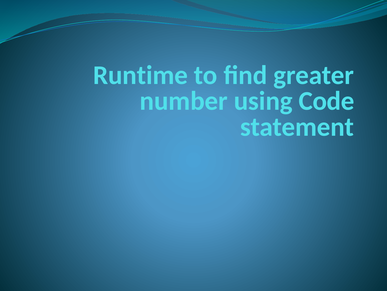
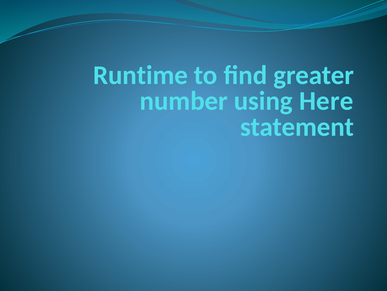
Code: Code -> Here (326, 101)
